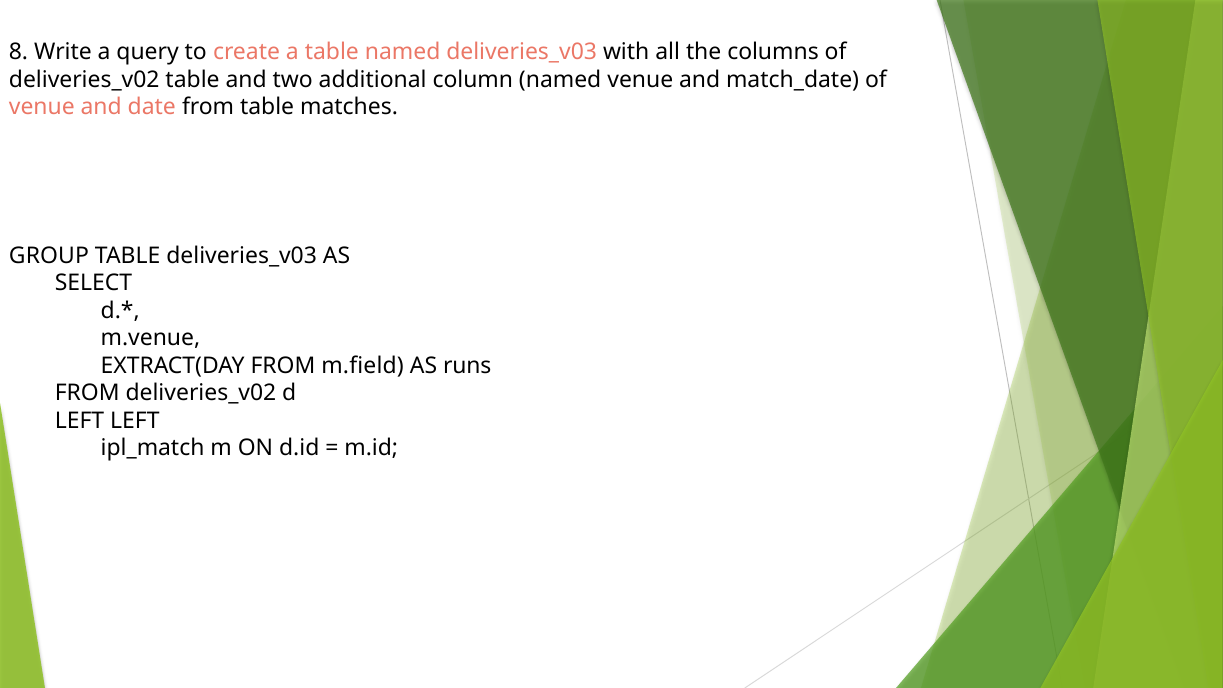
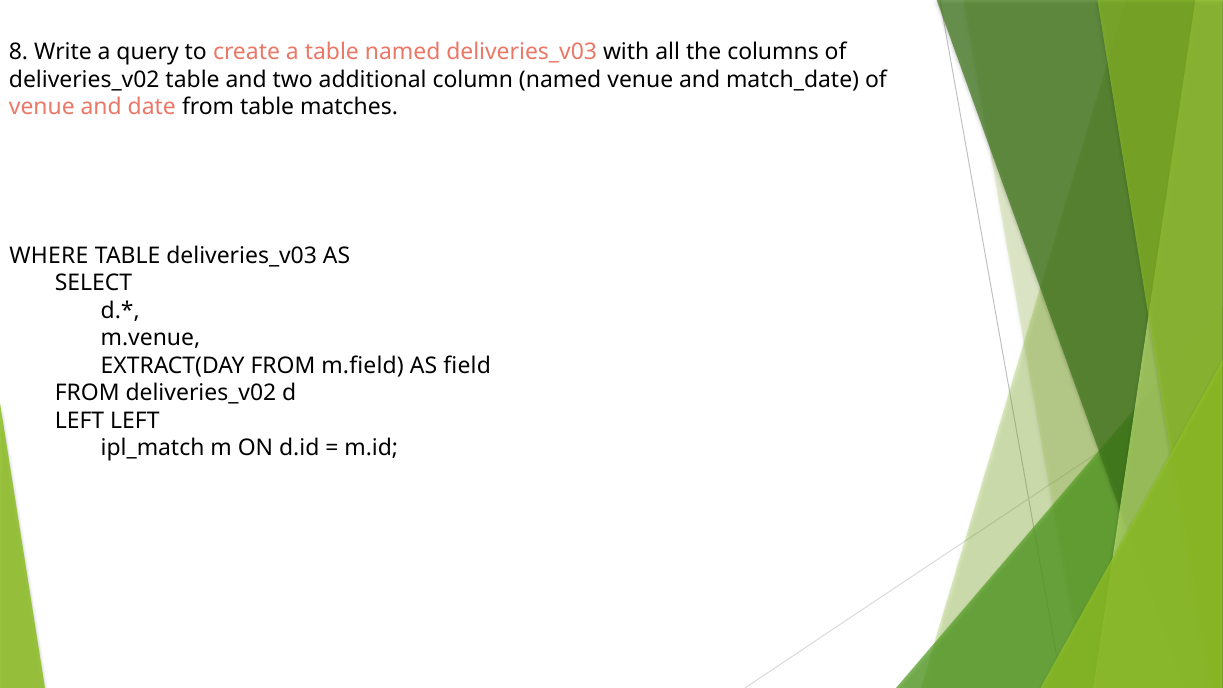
GROUP: GROUP -> WHERE (49, 256)
runs: runs -> field (467, 366)
